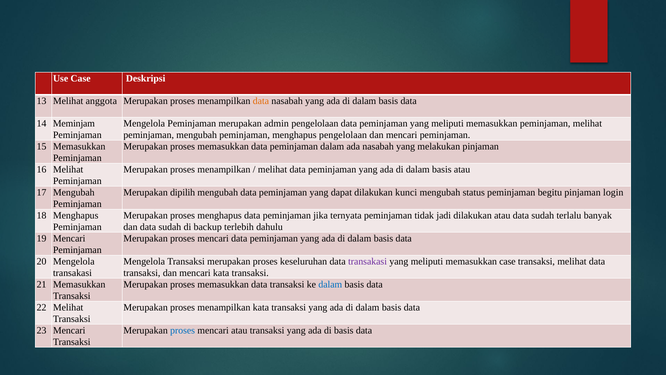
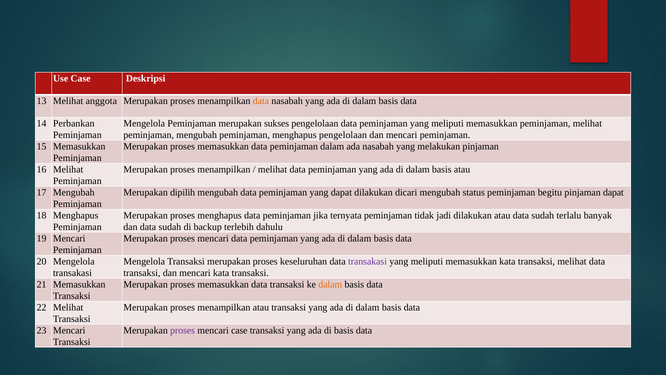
Meminjam: Meminjam -> Perbankan (74, 123)
admin: admin -> sukses (277, 123)
kunci: kunci -> dicari (406, 192)
pinjaman login: login -> dapat (613, 192)
memasukkan case: case -> kata (507, 261)
dalam colour: blue -> orange (330, 284)
menampilkan kata: kata -> atau (261, 307)
proses colour: blue -> purple (183, 330)
mencari atau: atau -> case (239, 330)
